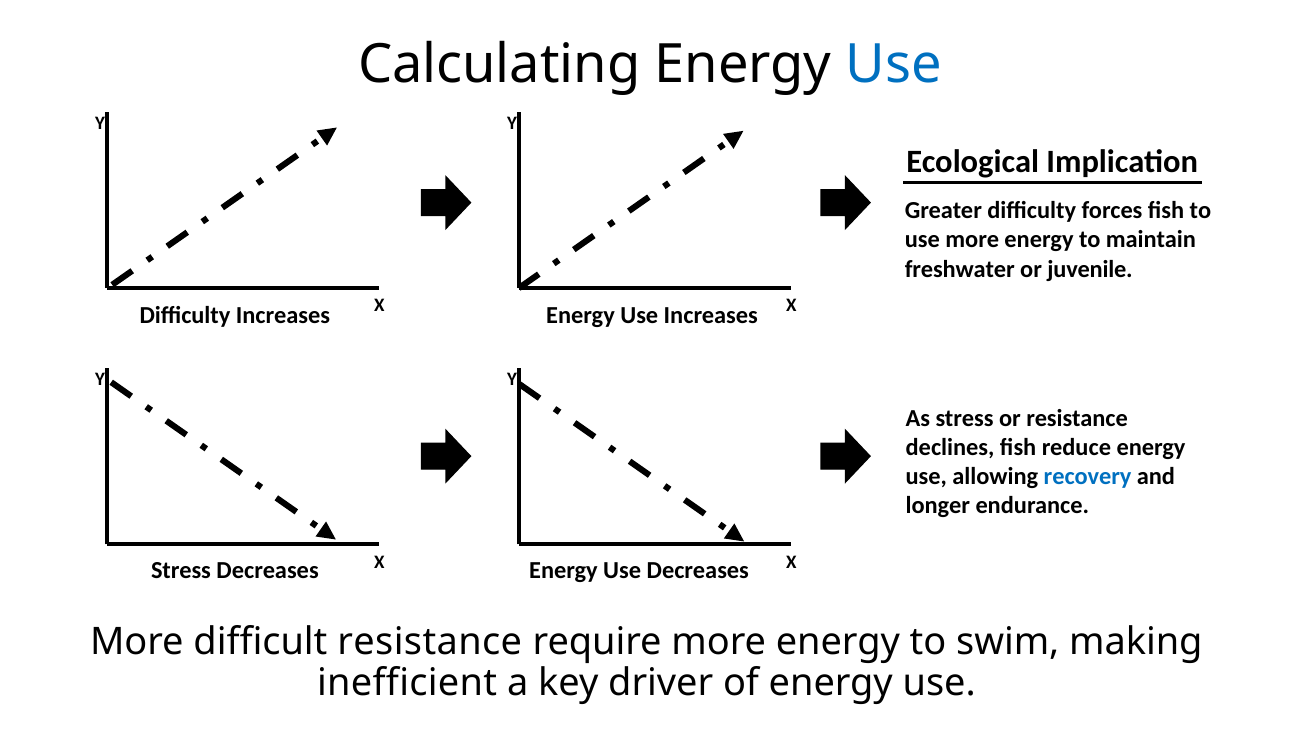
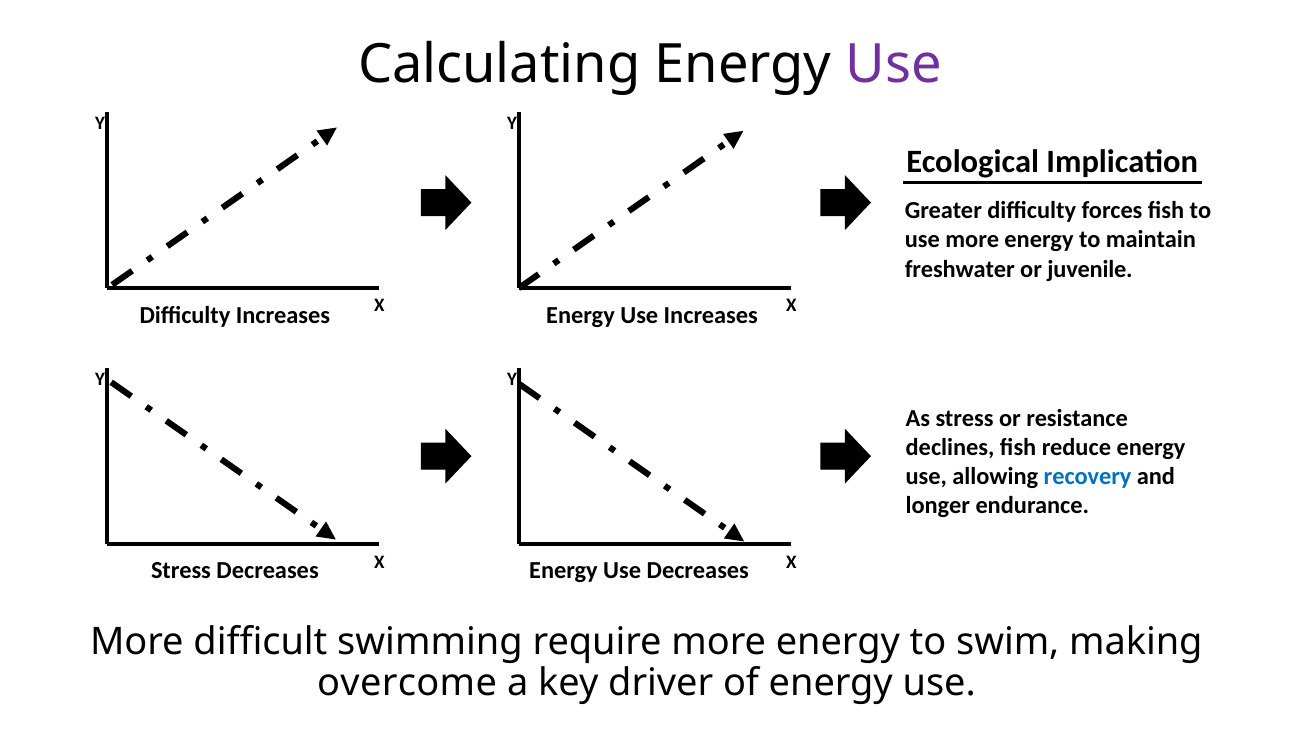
Use colour: blue -> purple (894, 65)
difficult resistance: resistance -> swimming (430, 641)
inefficient: inefficient -> overcome (407, 682)
